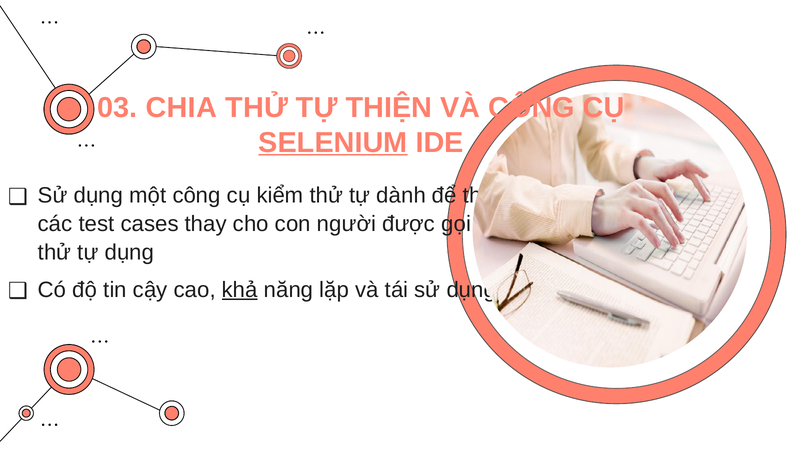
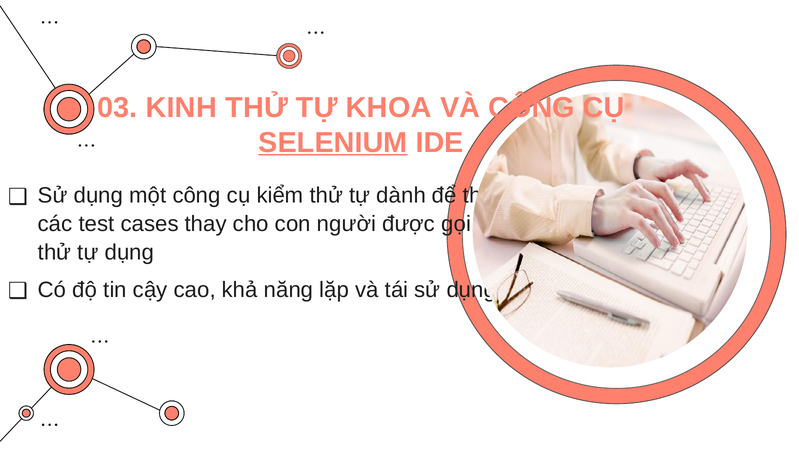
CHIA: CHIA -> KINH (181, 108)
THIỆN: THIỆN -> KHOA (389, 108)
khả underline: present -> none (240, 290)
